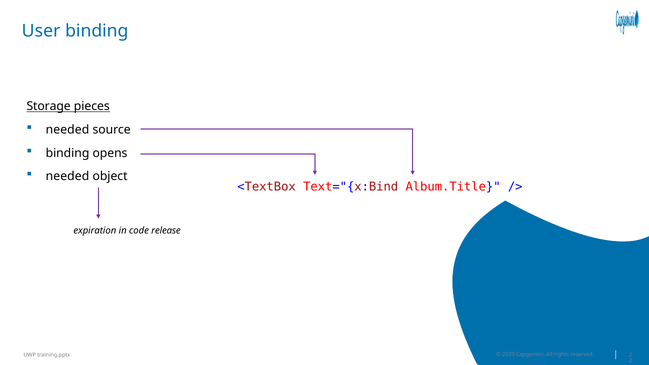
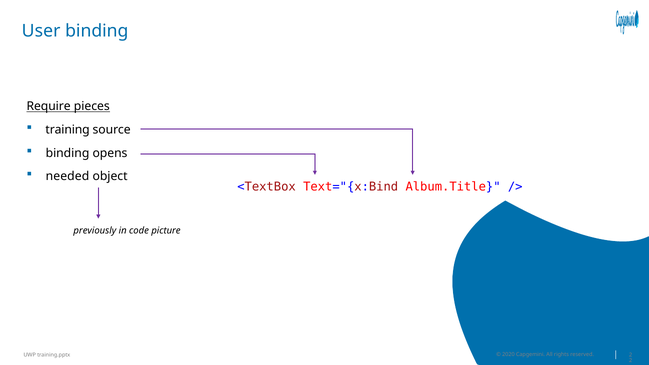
Storage: Storage -> Require (49, 106)
needed: needed -> training (68, 130)
expiration: expiration -> previously (95, 231)
release: release -> picture (166, 231)
